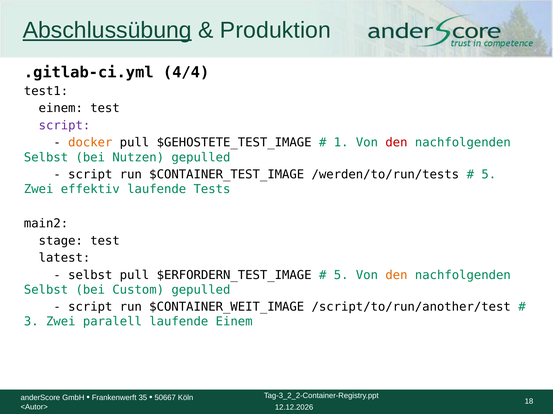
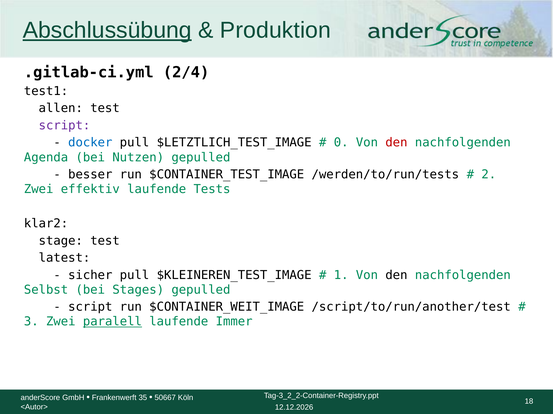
4/4: 4/4 -> 2/4 (186, 72)
einem: einem -> allen (61, 108)
docker colour: orange -> blue (90, 143)
$GEHOSTETE_TEST_IMAGE: $GEHOSTETE_TEST_IMAGE -> $LETZTLICH_TEST_IMAGE (234, 143)
1: 1 -> 0 (341, 143)
Selbst: Selbst -> Agenda (46, 158)
script: script -> besser (90, 175)
5: 5 -> 2 (489, 175)
main2: main2 -> klar2 (46, 224)
selbst: selbst -> sicher (90, 276)
$ERFORDERN_TEST_IMAGE: $ERFORDERN_TEST_IMAGE -> $KLEINEREN_TEST_IMAGE (234, 276)
5: 5 -> 1 (341, 276)
den colour: orange -> black (396, 276)
Custom: Custom -> Stages (138, 290)
paralell underline: none -> present (112, 322)
laufende Einem: Einem -> Immer (234, 322)
